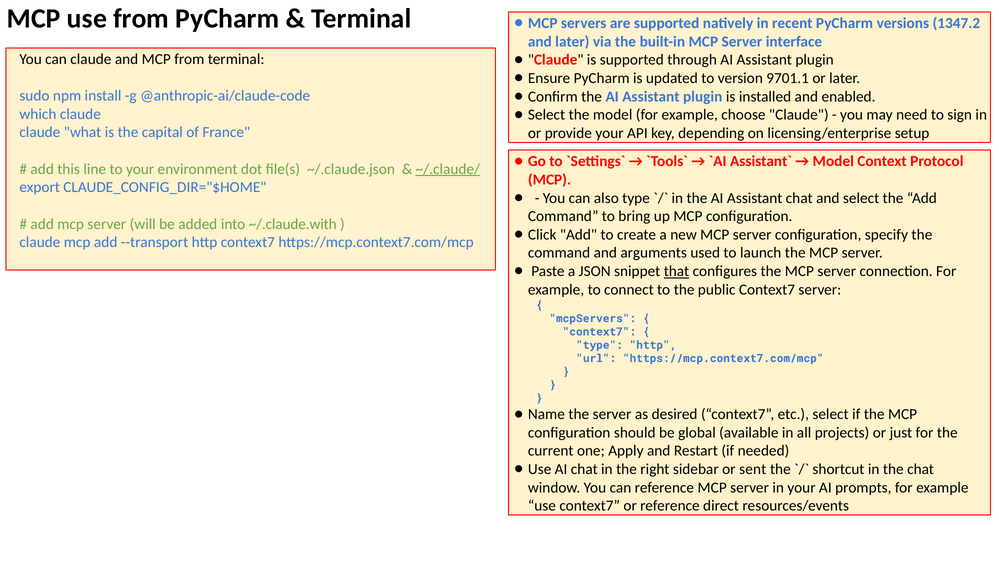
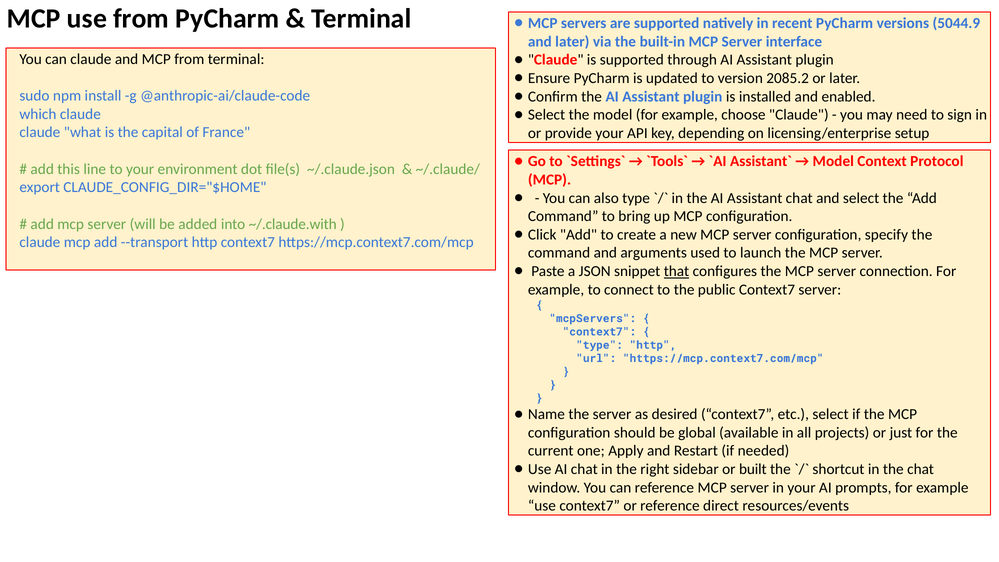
1347.2: 1347.2 -> 5044.9 (956, 23)
9701.1: 9701.1 -> 2085.2 (788, 78)
~/.claude/ underline: present -> none (448, 169)
sent: sent -> built (753, 469)
